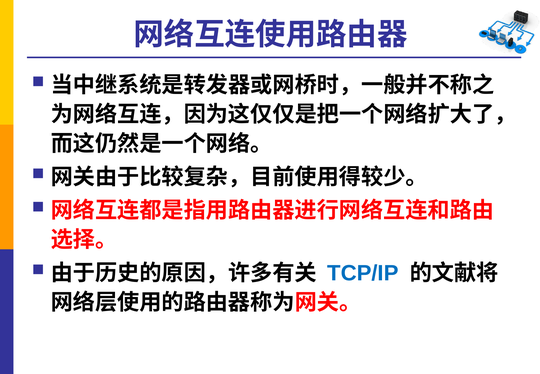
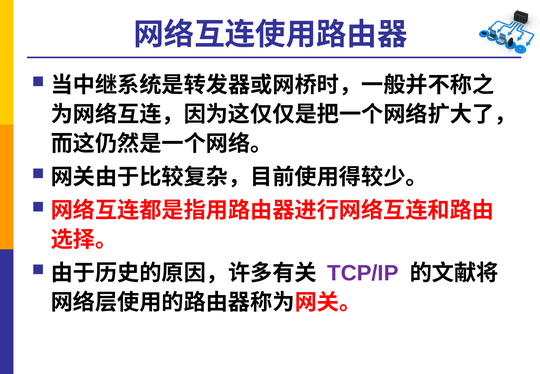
TCP/IP colour: blue -> purple (363, 273)
